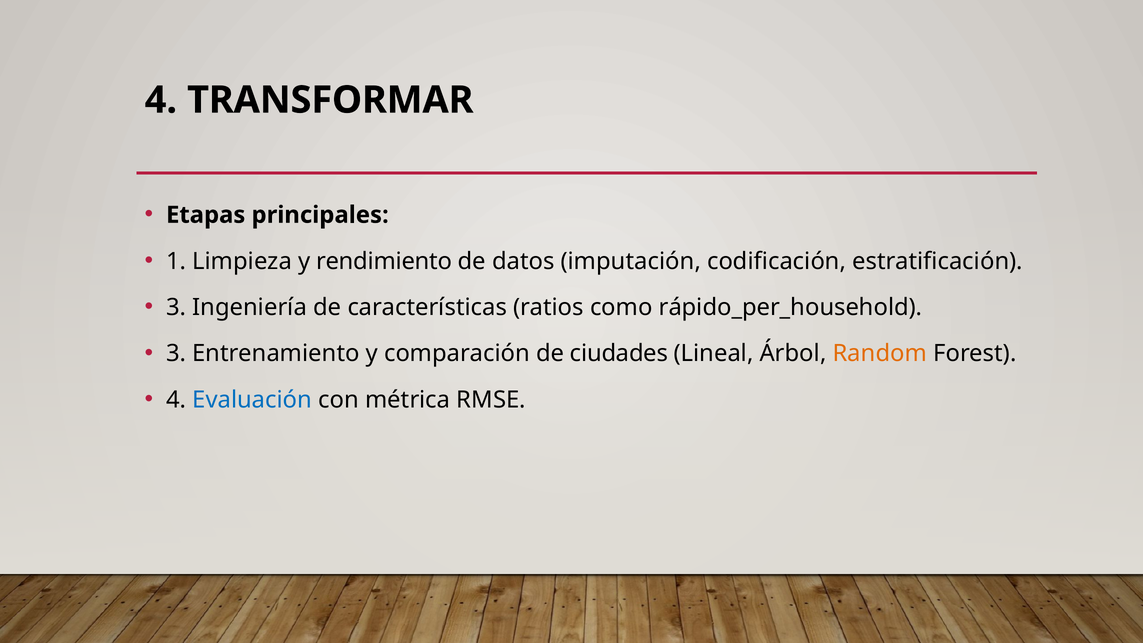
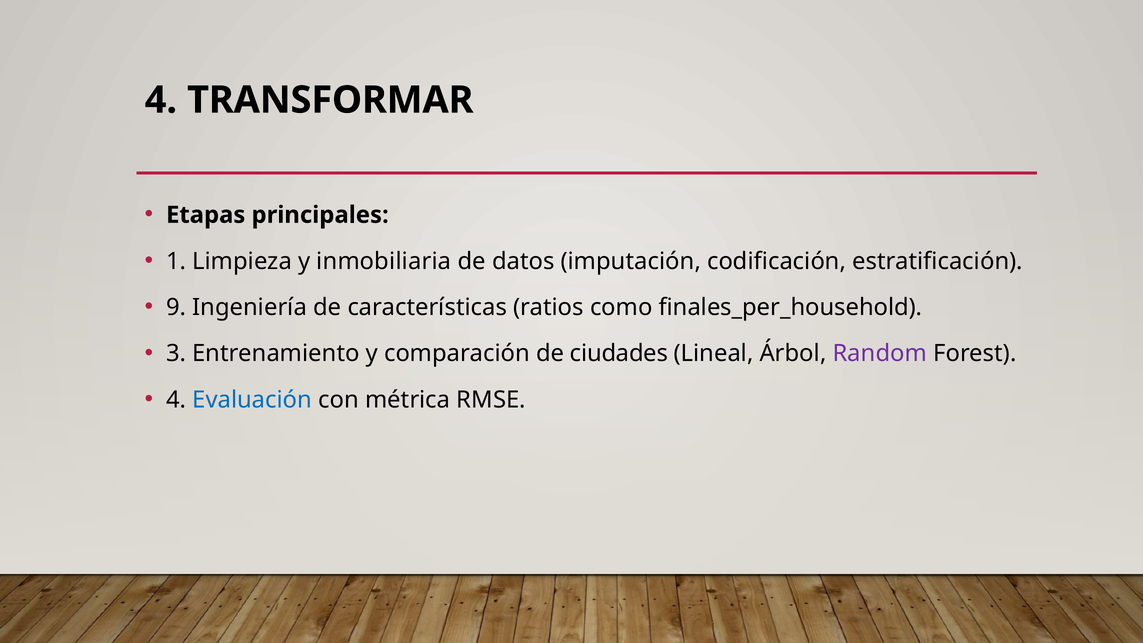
rendimiento: rendimiento -> inmobiliaria (384, 261)
3: 3 -> 9 (176, 307)
rápido_per_household: rápido_per_household -> finales_per_household (791, 307)
Random colour: orange -> purple (880, 354)
